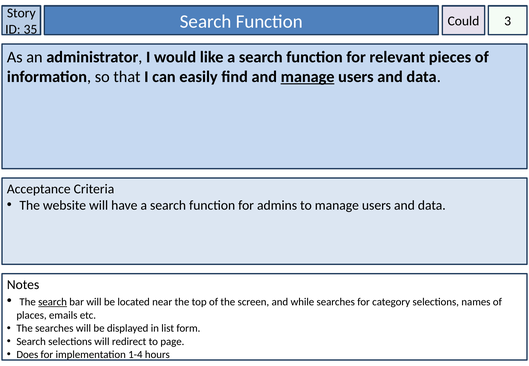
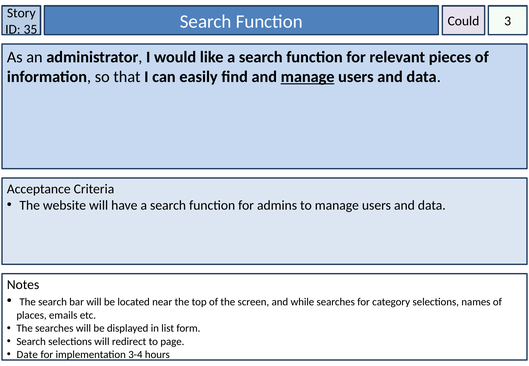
search underline: present -> none (53, 302)
Does: Does -> Date (27, 355)
1-4: 1-4 -> 3-4 (135, 355)
